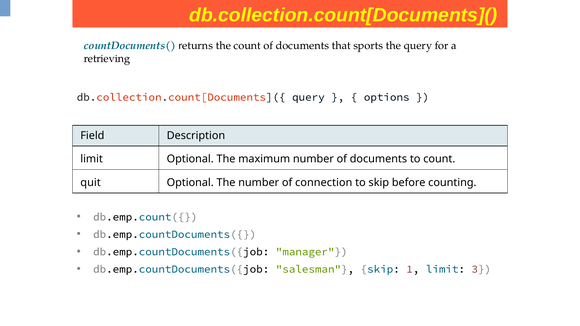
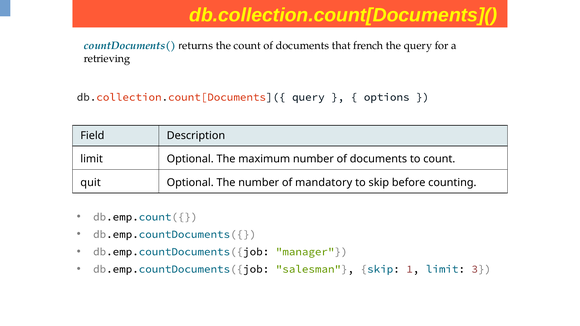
sports: sports -> french (368, 46)
connection: connection -> mandatory (324, 183)
